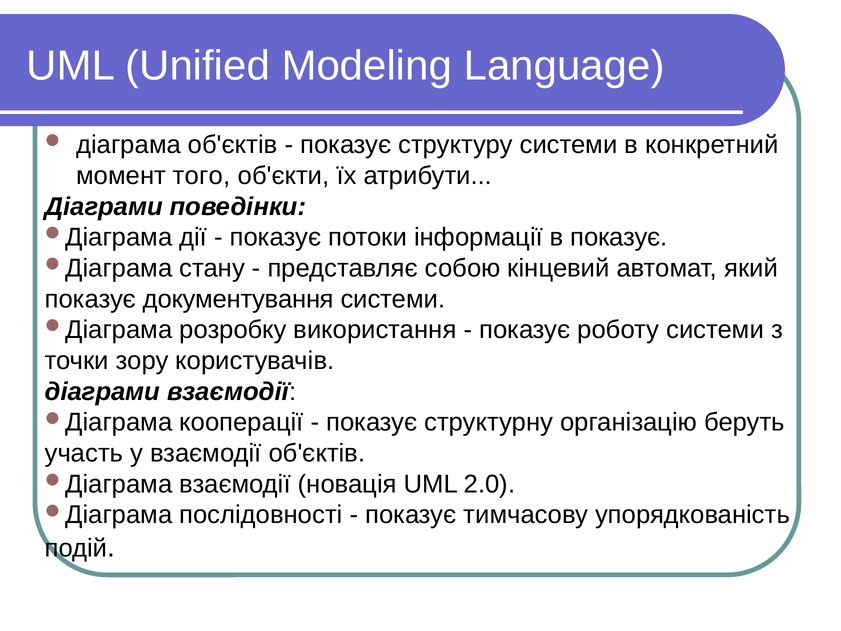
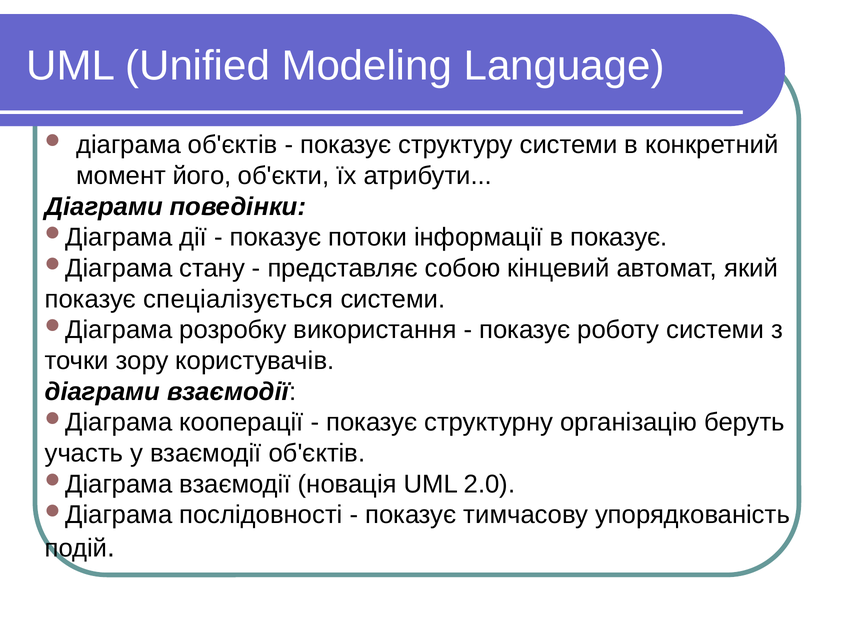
того: того -> його (202, 176)
документування: документування -> спеціалізується (238, 299)
